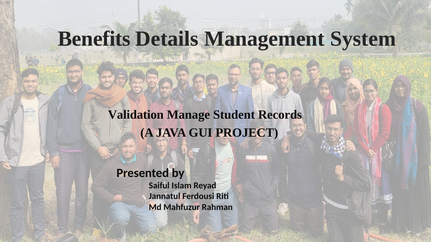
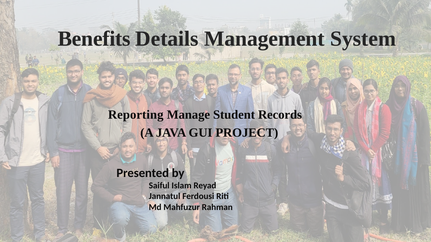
Validation: Validation -> Reporting (136, 115)
